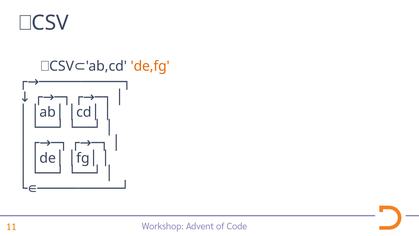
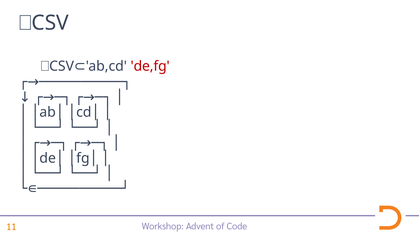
de,fg colour: orange -> red (150, 66)
